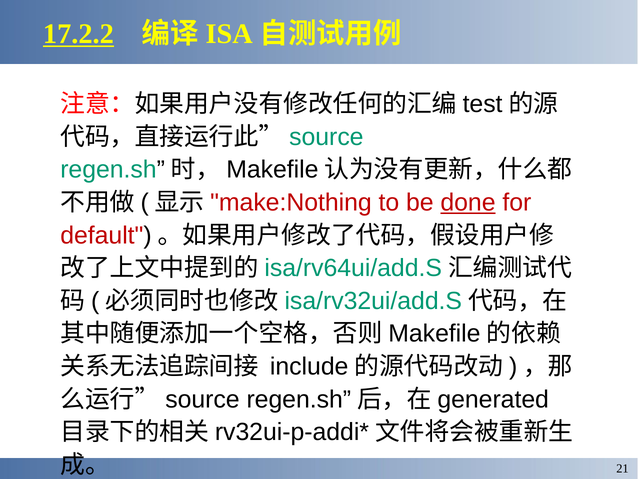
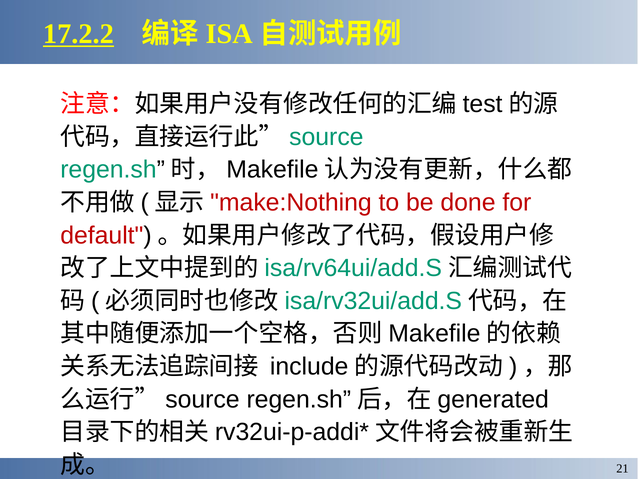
done underline: present -> none (468, 202)
